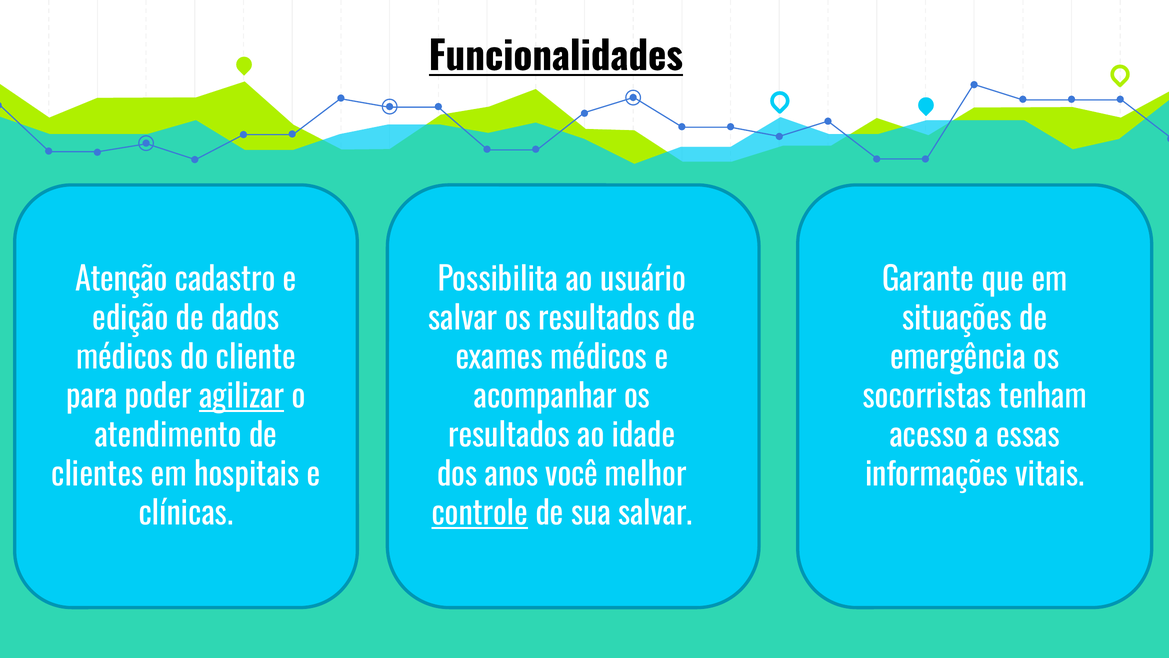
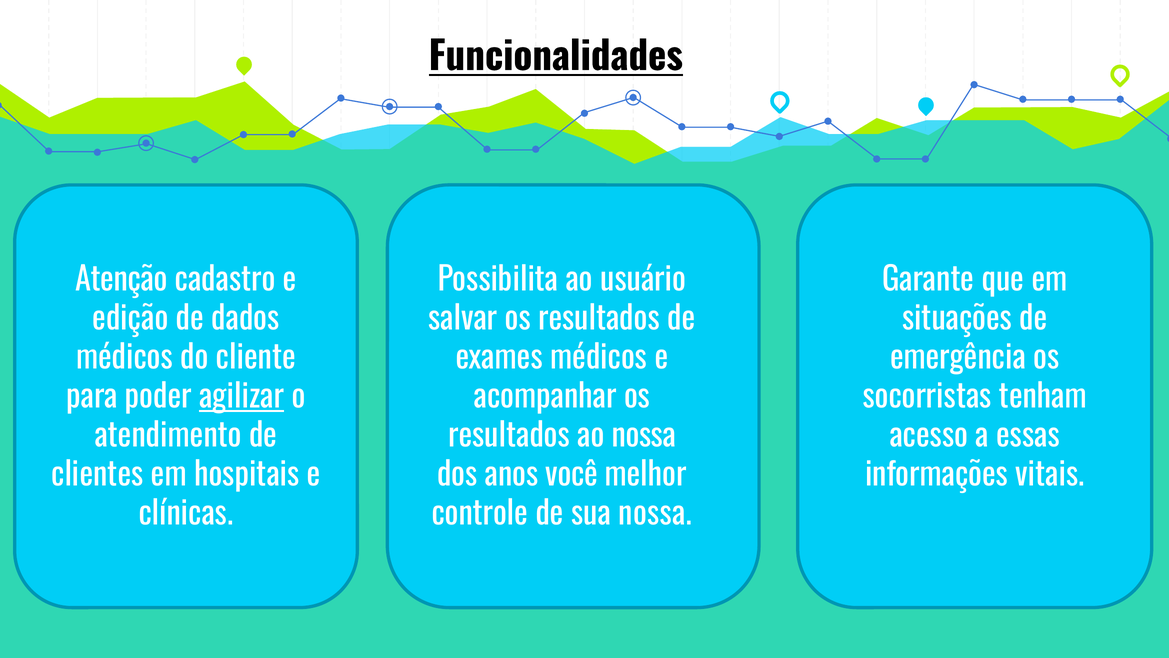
ao idade: idade -> nossa (644, 436)
controle underline: present -> none (480, 514)
sua salvar: salvar -> nossa (655, 514)
